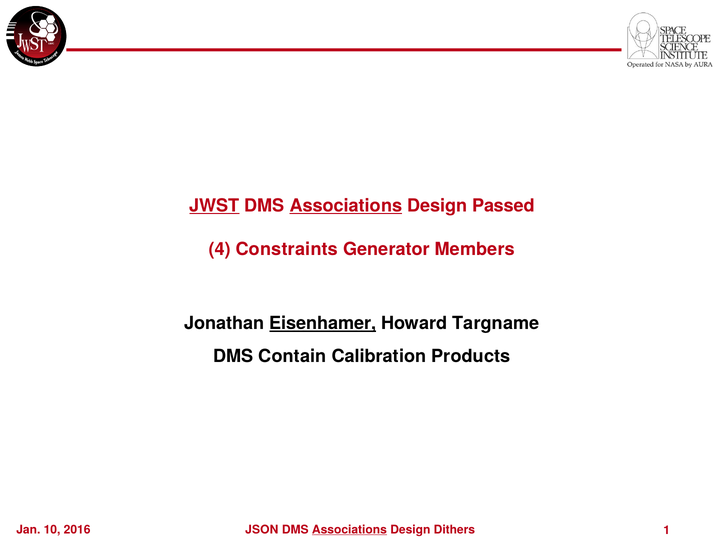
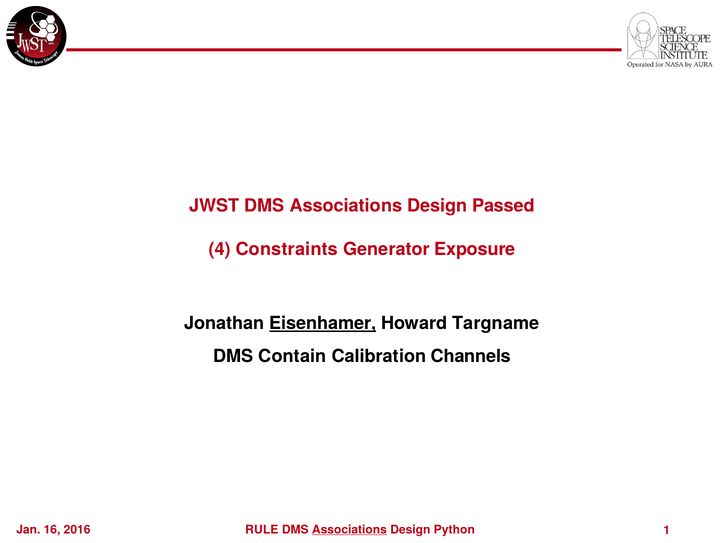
JWST underline: present -> none (214, 206)
Associations underline: present -> none (346, 206)
Members: Members -> Exposure (475, 249)
Products: Products -> Channels (471, 356)
10: 10 -> 16 (52, 530)
JSON: JSON -> RULE (262, 530)
Dithers: Dithers -> Python (454, 530)
